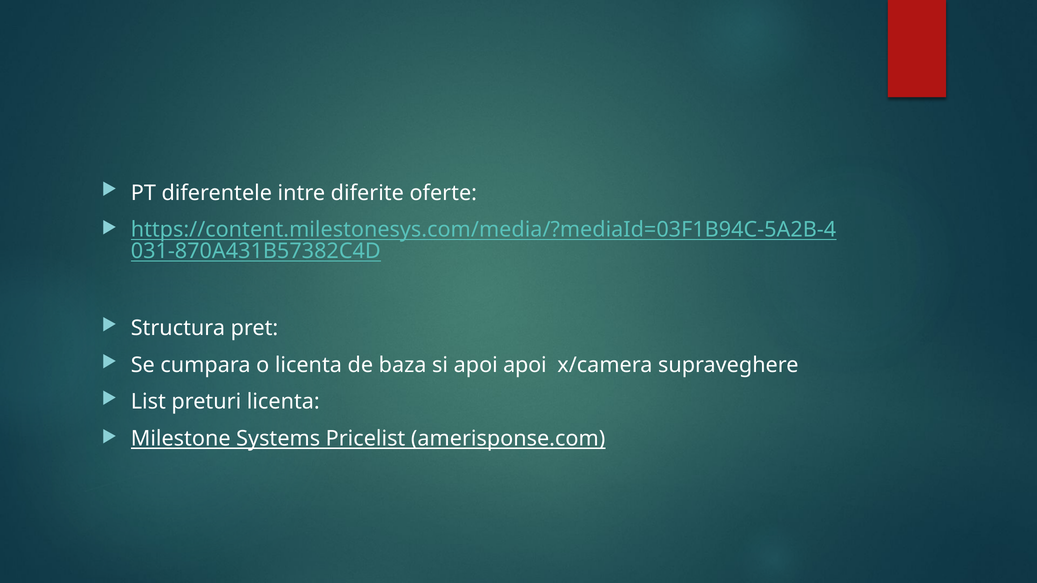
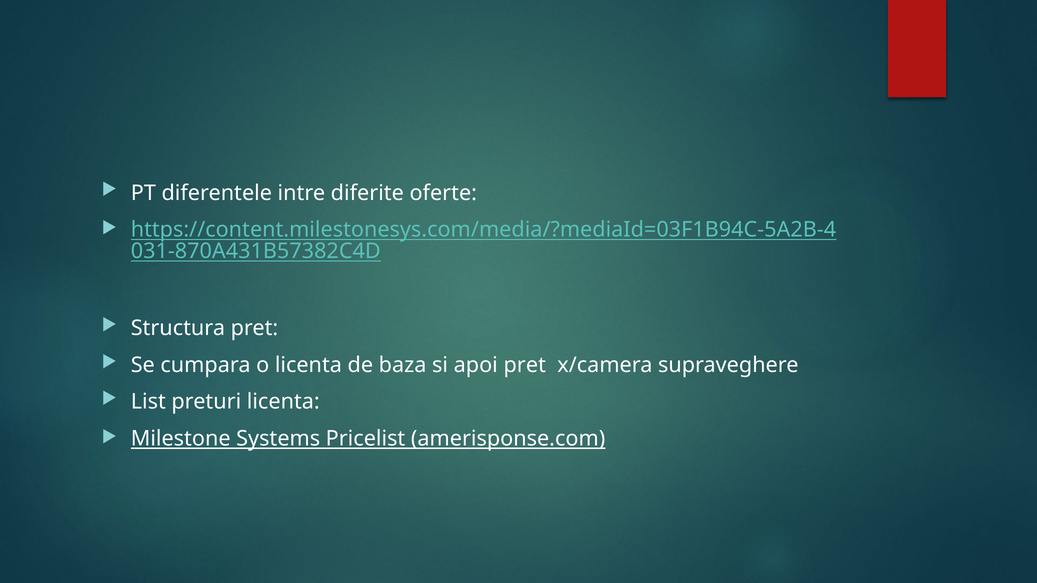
apoi apoi: apoi -> pret (525, 365)
